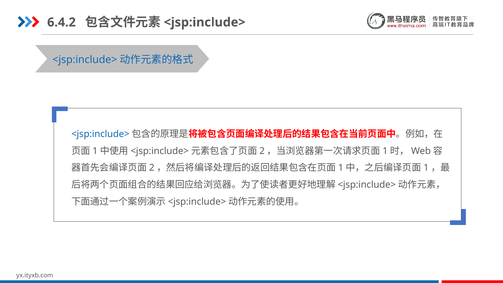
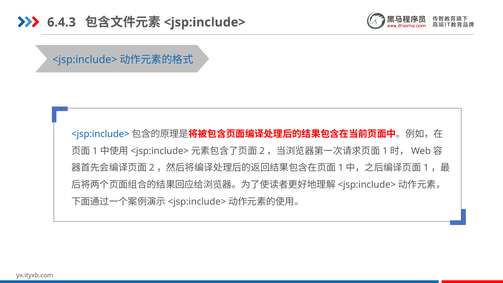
6.4.2: 6.4.2 -> 6.4.3 (61, 22)
